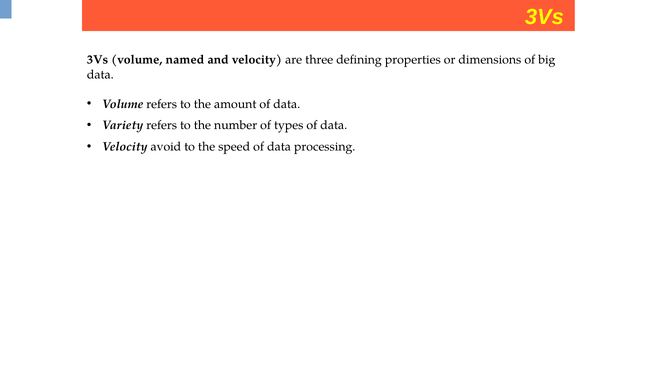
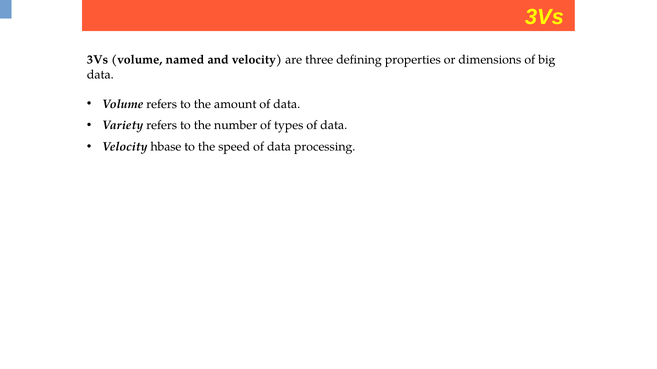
avoid: avoid -> hbase (166, 147)
